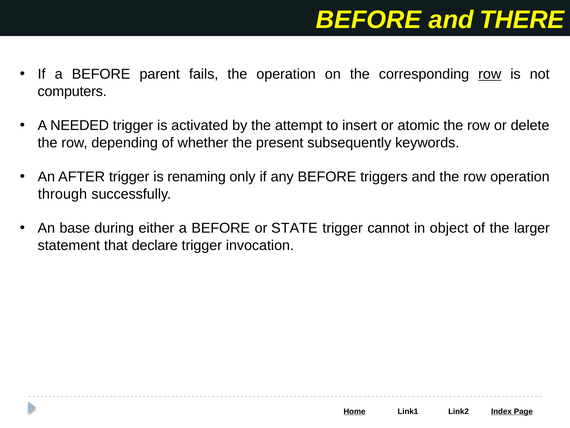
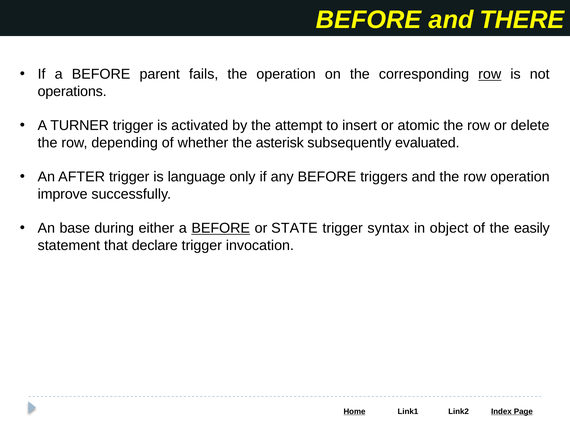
computers: computers -> operations (72, 91)
NEEDED: NEEDED -> TURNER (80, 125)
present: present -> asterisk (280, 142)
keywords: keywords -> evaluated (427, 142)
renaming: renaming -> language (197, 177)
through: through -> improve (63, 194)
BEFORE underline: none -> present (221, 228)
cannot: cannot -> syntax (388, 228)
larger: larger -> easily (532, 228)
